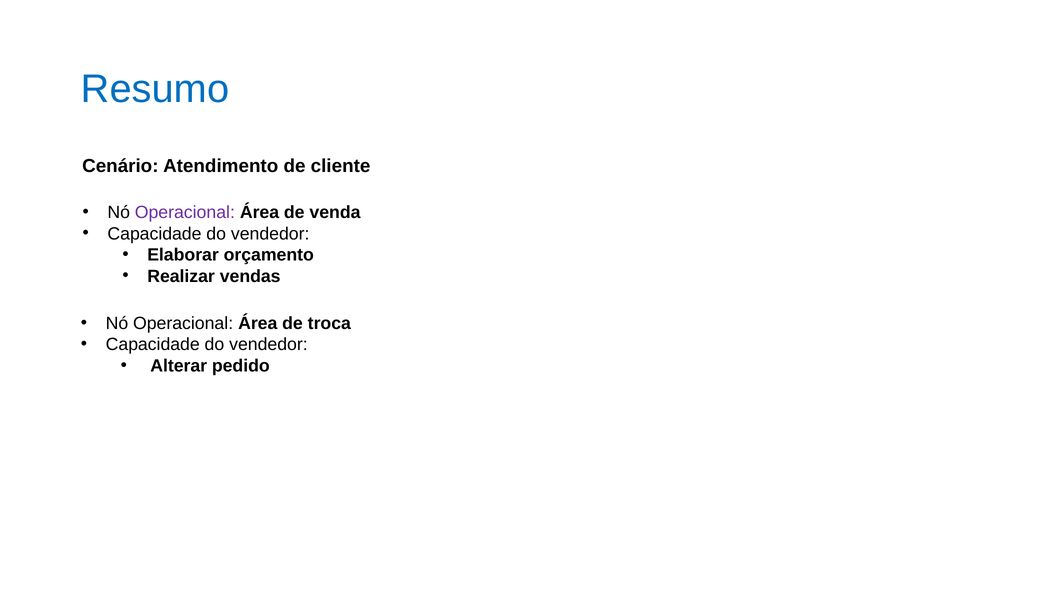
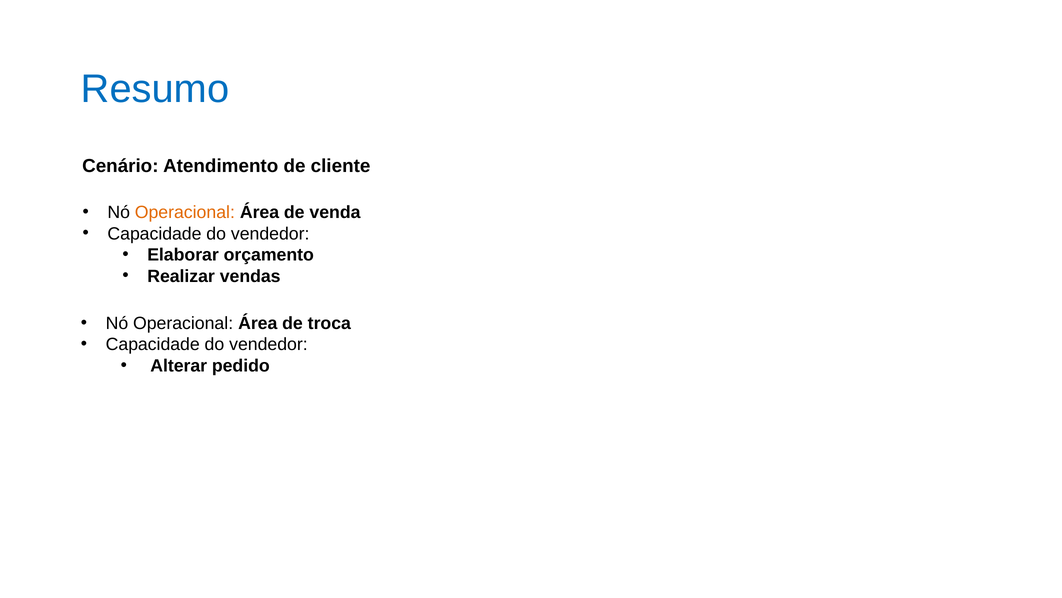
Operacional colour: purple -> orange (185, 212)
